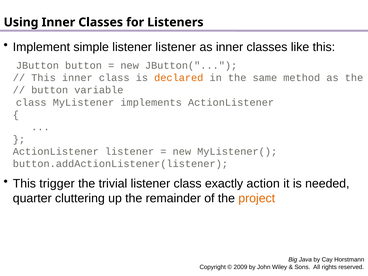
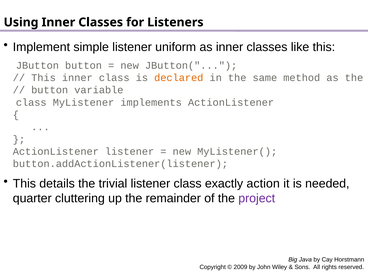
listener listener: listener -> uniform (176, 47)
trigger: trigger -> details (57, 184)
project colour: orange -> purple (257, 198)
